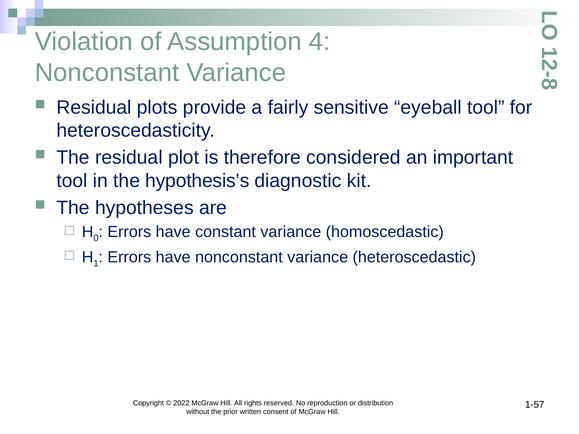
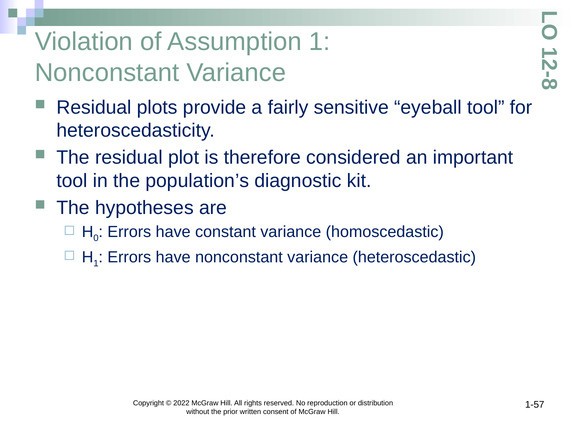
Assumption 4: 4 -> 1 (320, 42)
hypothesis’s: hypothesis’s -> population’s (197, 181)
